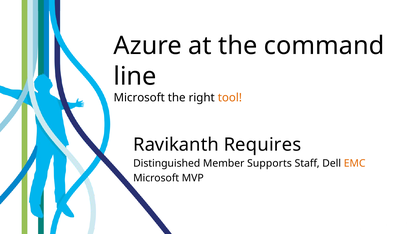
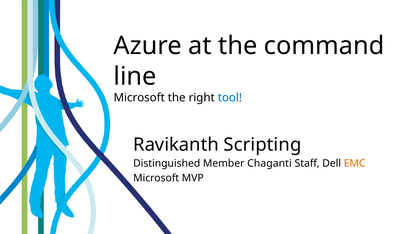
tool colour: orange -> blue (230, 97)
Requires: Requires -> Scripting (262, 144)
Supports: Supports -> Chaganti (269, 163)
